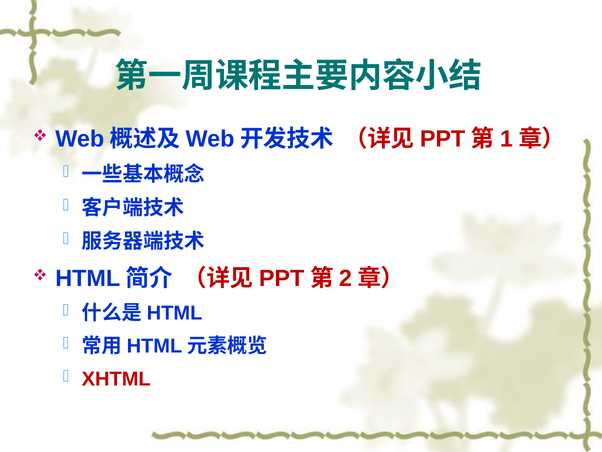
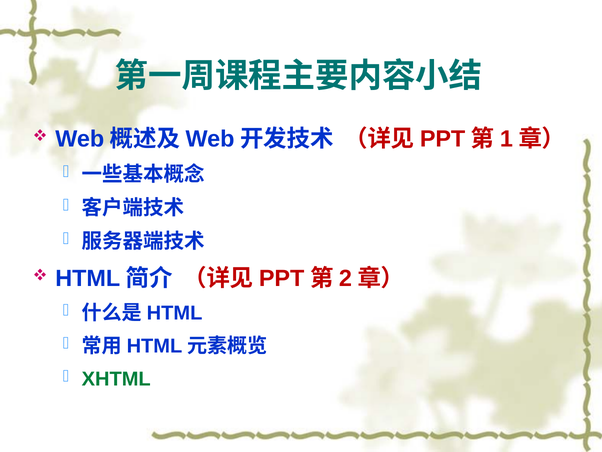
XHTML colour: red -> green (116, 379)
